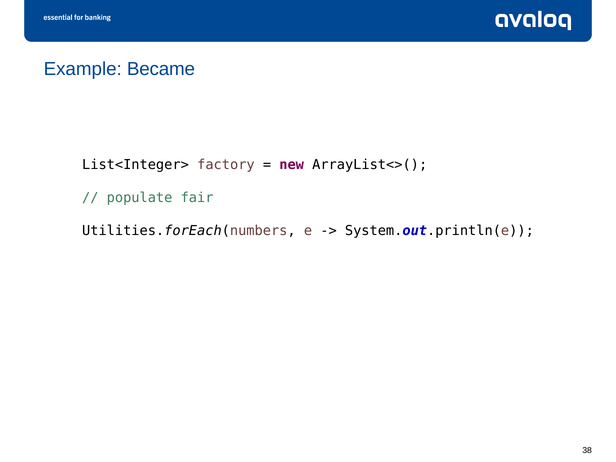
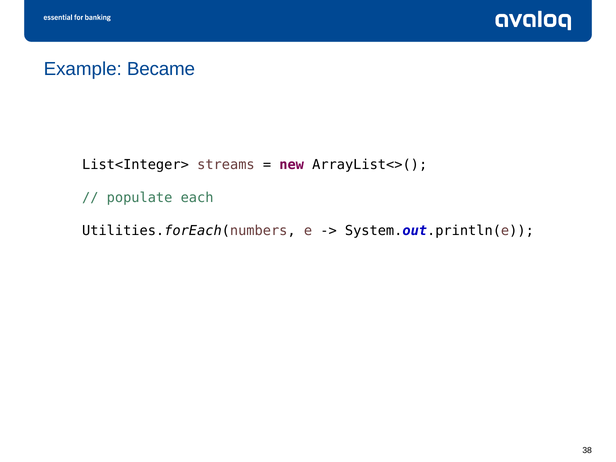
factory: factory -> streams (226, 165)
fair: fair -> each (197, 198)
